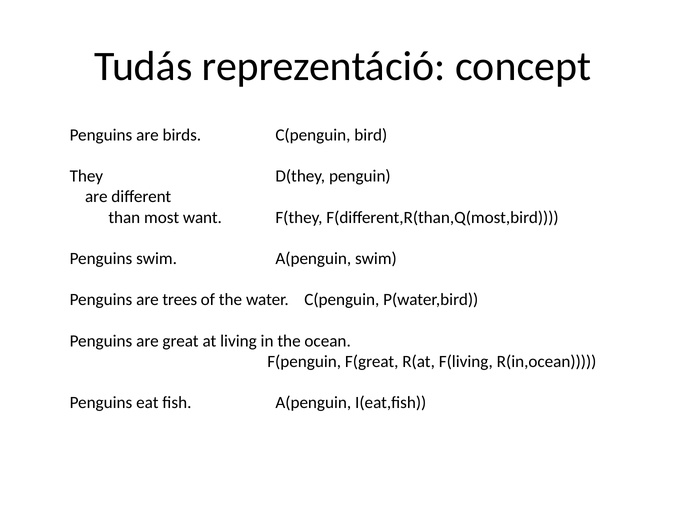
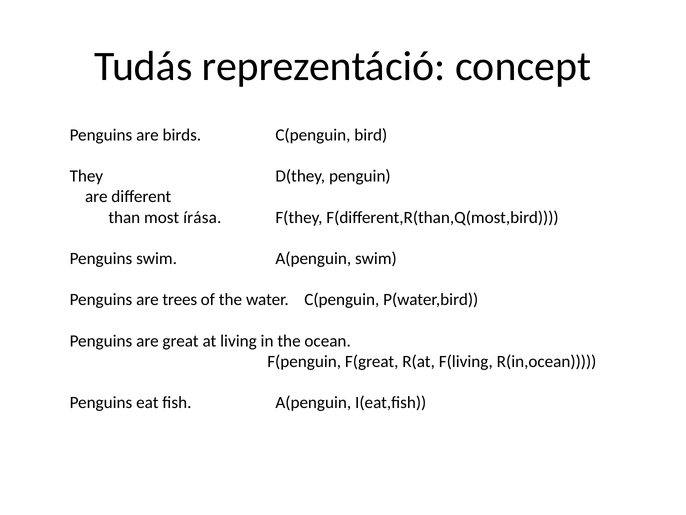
want: want -> írása (202, 217)
